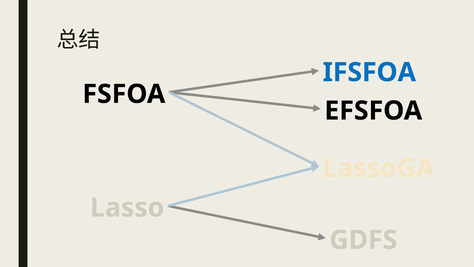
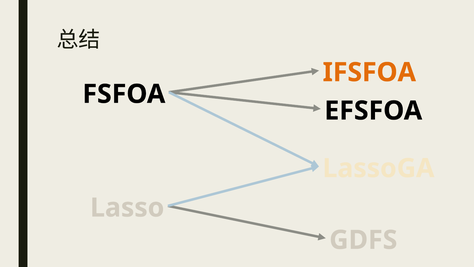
IFSFOA colour: blue -> orange (369, 72)
